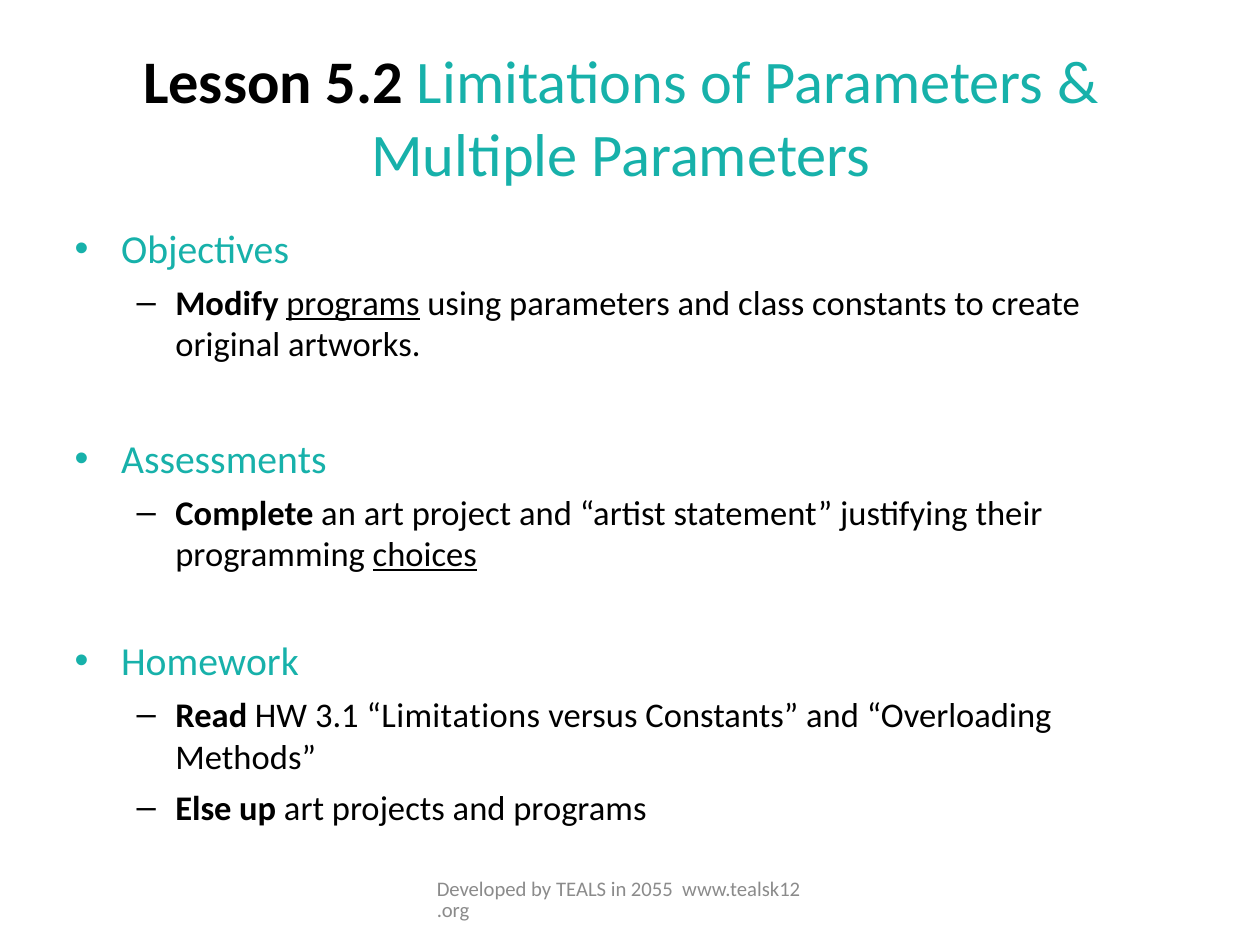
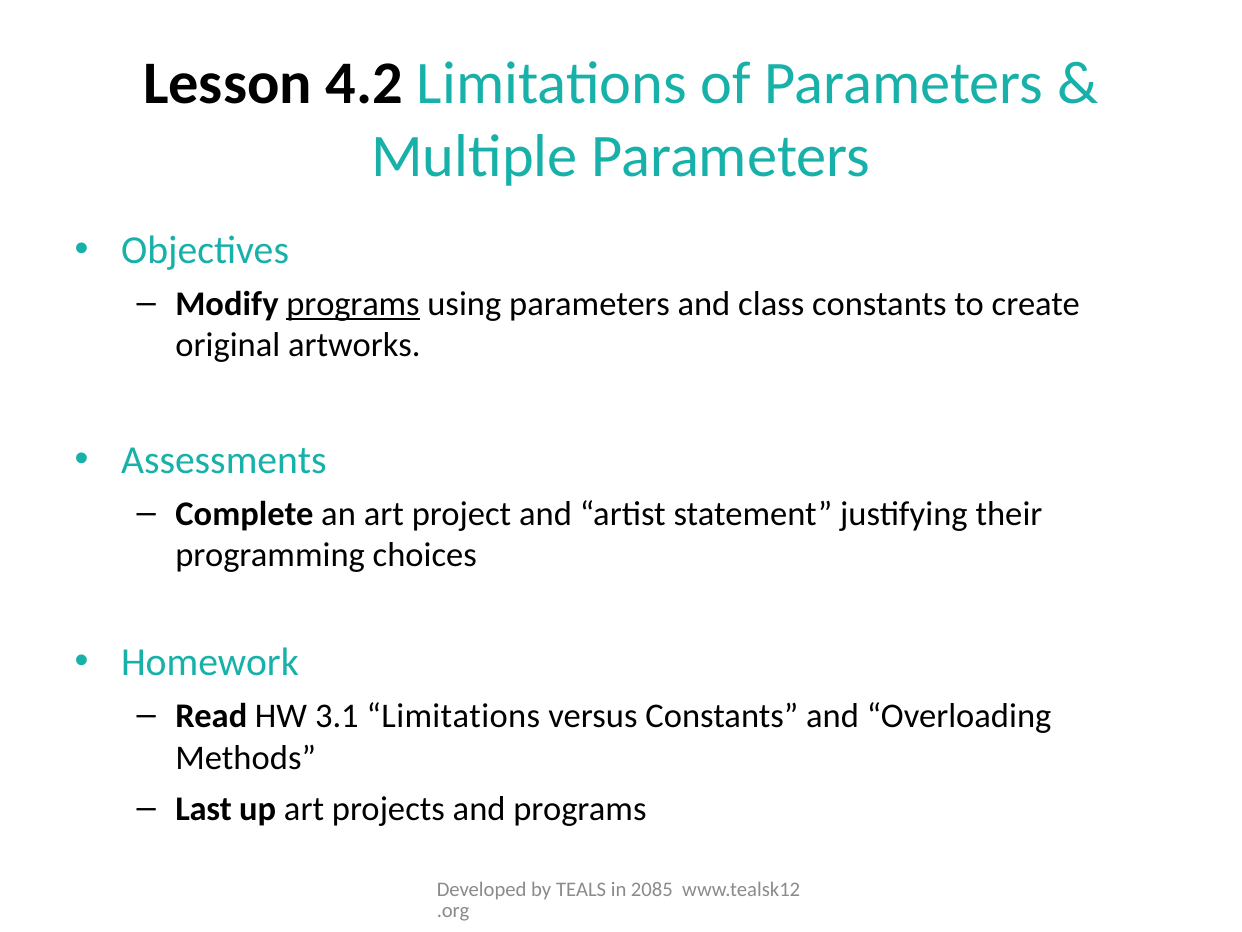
5.2: 5.2 -> 4.2 (364, 84)
choices underline: present -> none (425, 555)
Else: Else -> Last (204, 808)
2055: 2055 -> 2085 (652, 889)
